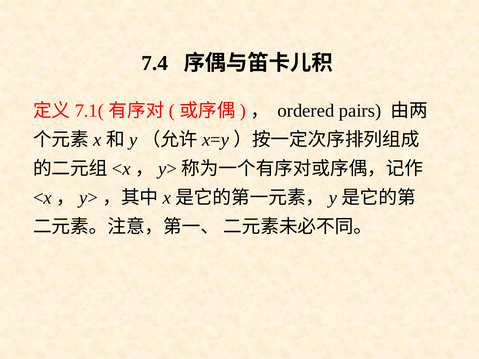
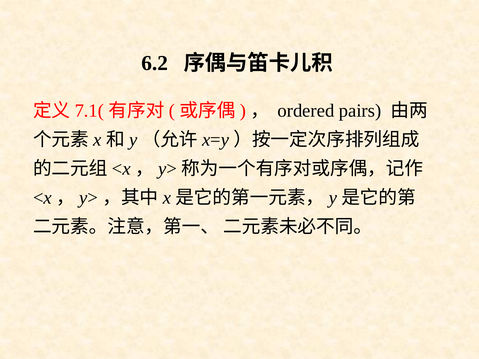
7.4: 7.4 -> 6.2 (155, 63)
